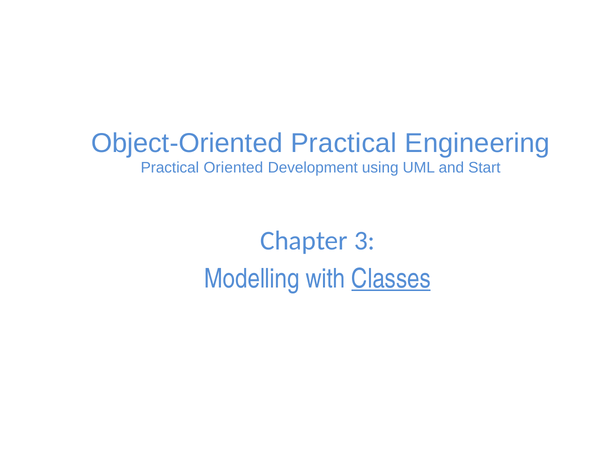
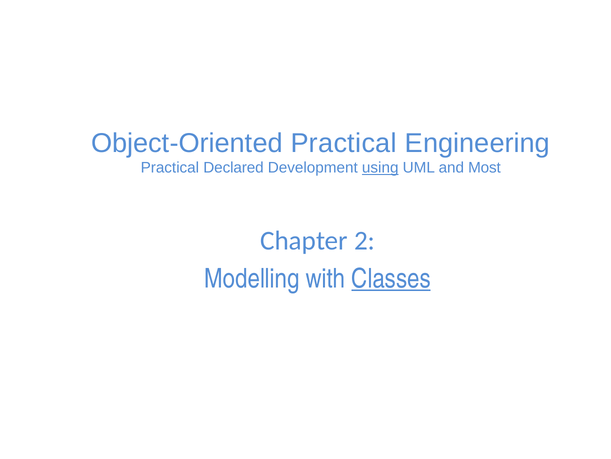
Oriented: Oriented -> Declared (234, 168)
using underline: none -> present (380, 168)
Start: Start -> Most (484, 168)
3: 3 -> 2 (365, 240)
